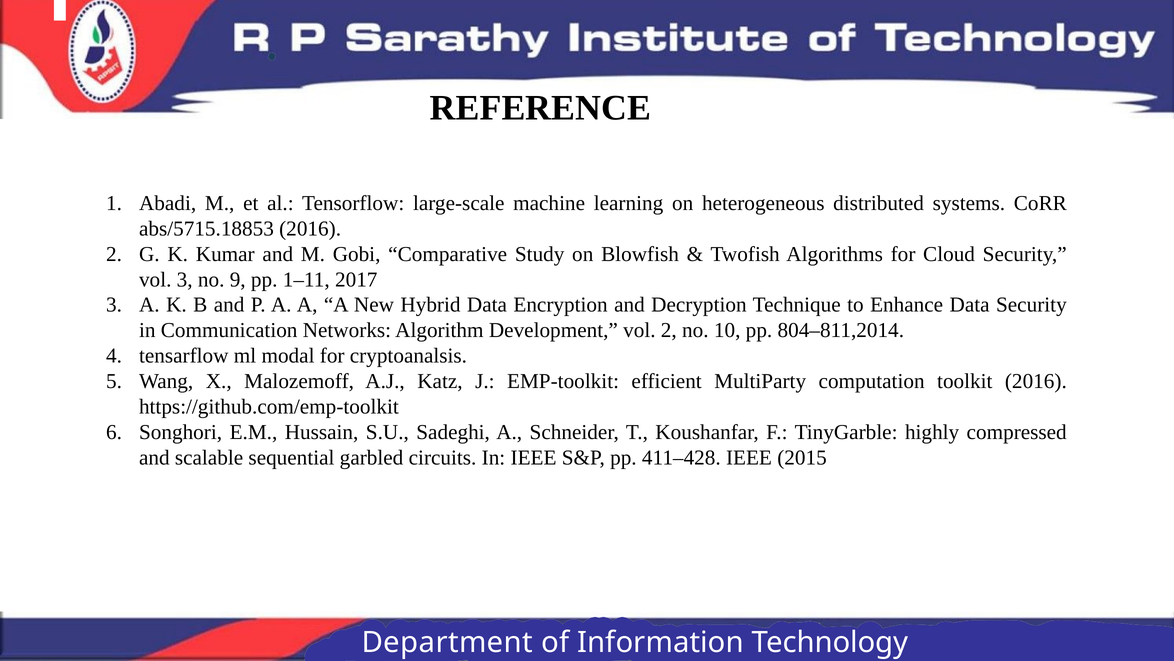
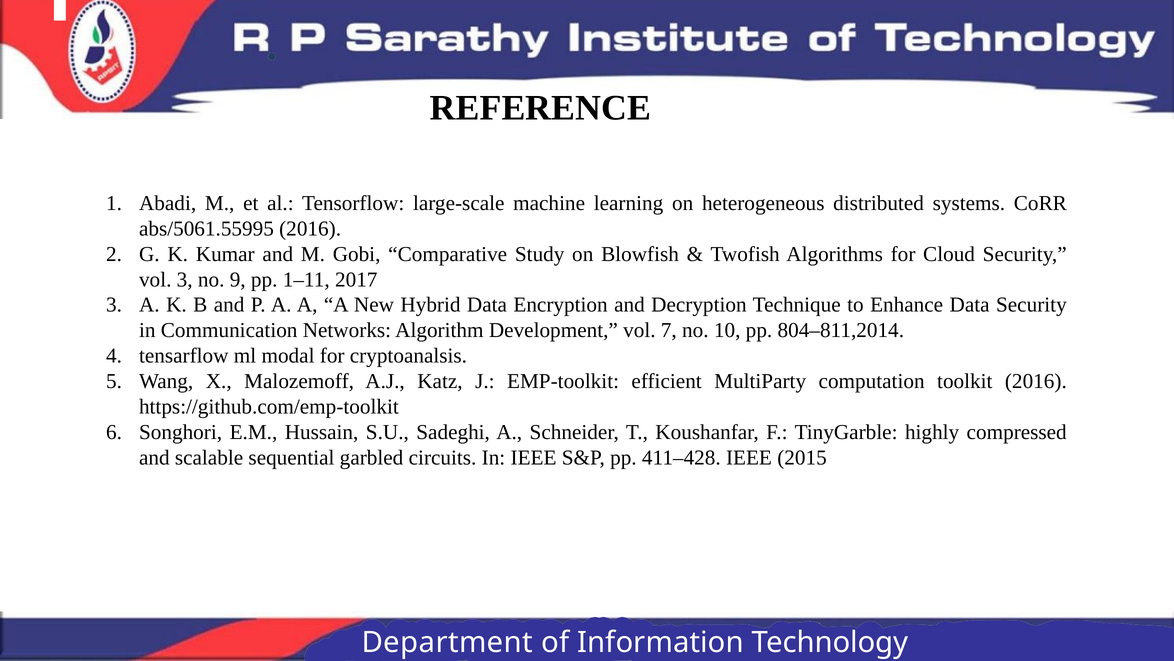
abs/5715.18853: abs/5715.18853 -> abs/5061.55995 (206, 228)
vol 2: 2 -> 7 (669, 330)
